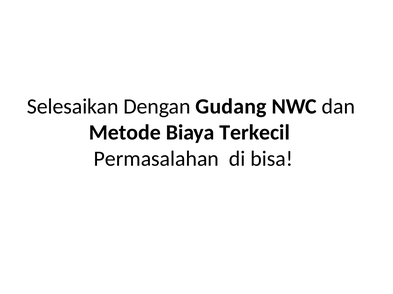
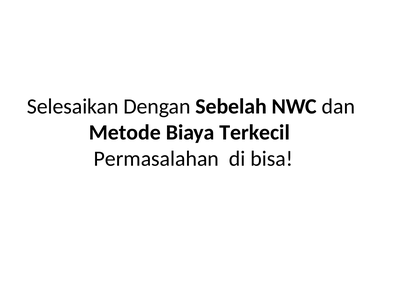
Gudang: Gudang -> Sebelah (231, 107)
